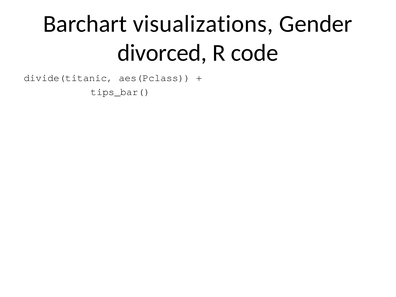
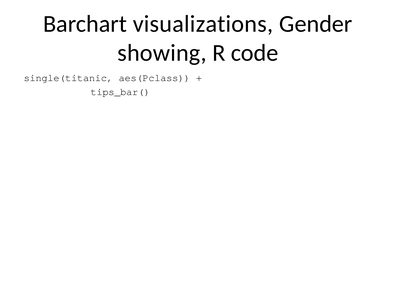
divorced: divorced -> showing (162, 53)
divide(titanic: divide(titanic -> single(titanic (68, 78)
